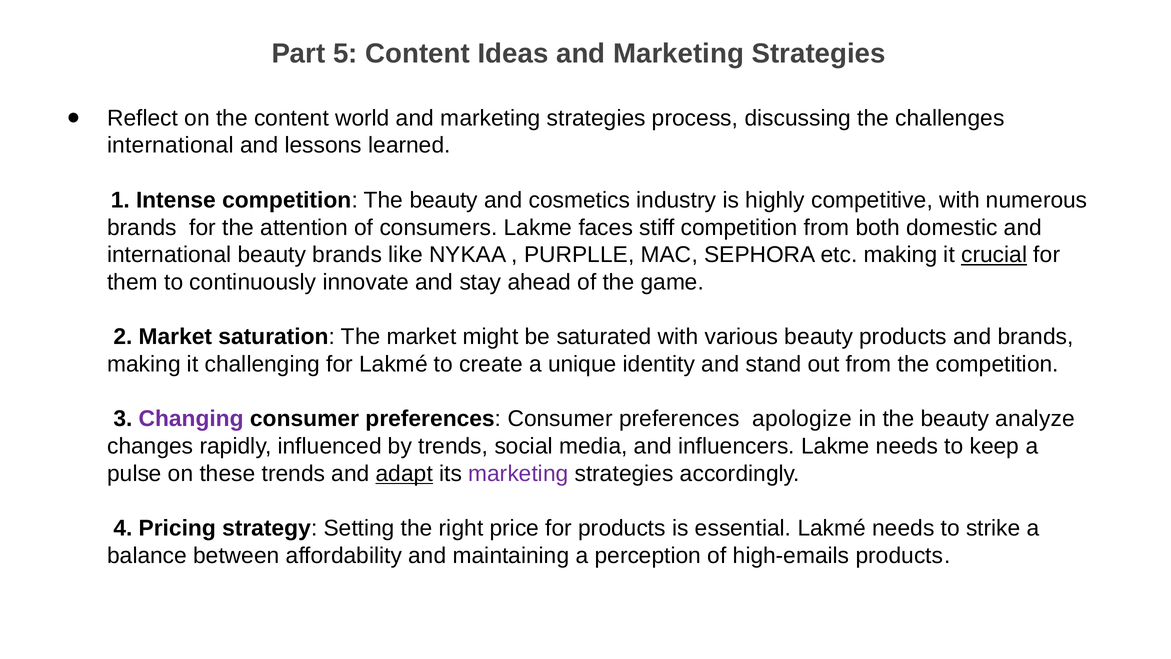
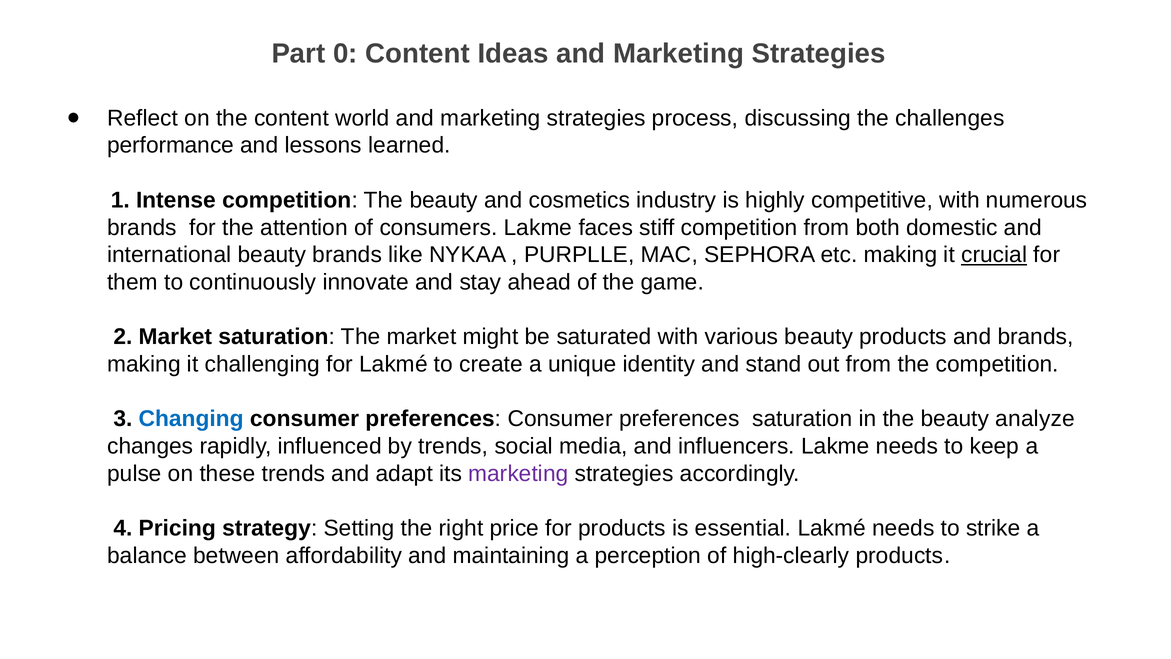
5: 5 -> 0 (345, 54)
international: international -> performance (171, 145)
Changing colour: purple -> blue (191, 419)
preferences apologize: apologize -> saturation (802, 419)
adapt underline: present -> none (404, 473)
high-emails: high-emails -> high-clearly (791, 555)
